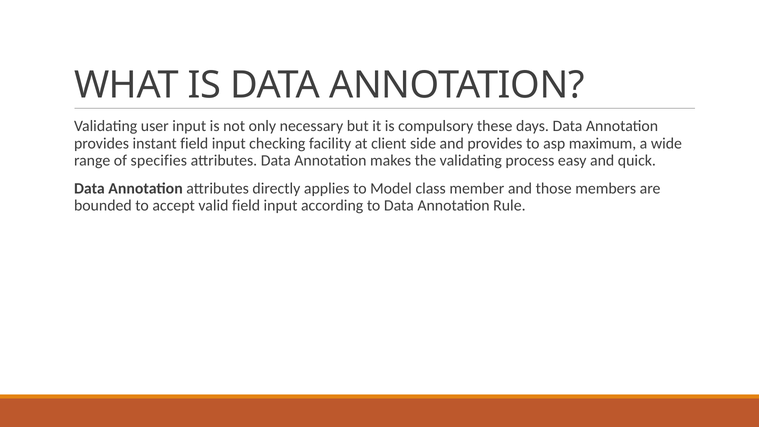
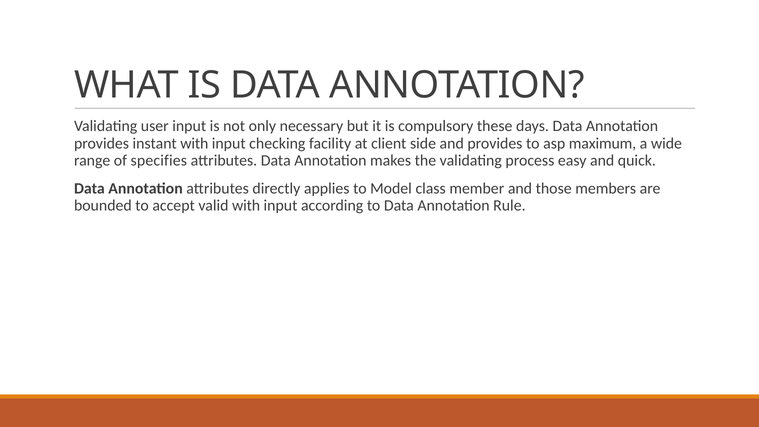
instant field: field -> with (194, 143)
valid field: field -> with (246, 206)
